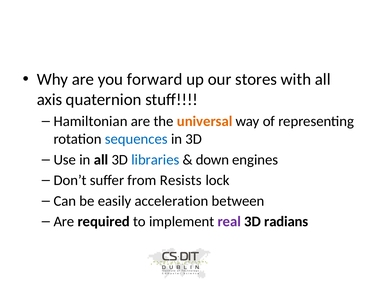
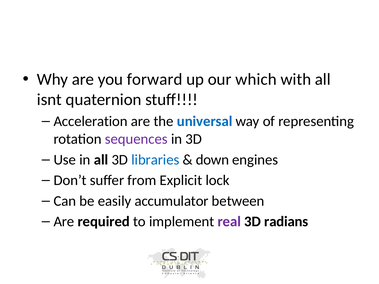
stores: stores -> which (256, 80)
axis: axis -> isnt (49, 100)
Hamiltonian: Hamiltonian -> Acceleration (91, 121)
universal colour: orange -> blue (205, 121)
sequences colour: blue -> purple (136, 139)
Resists: Resists -> Explicit (181, 180)
acceleration: acceleration -> accumulator (172, 201)
